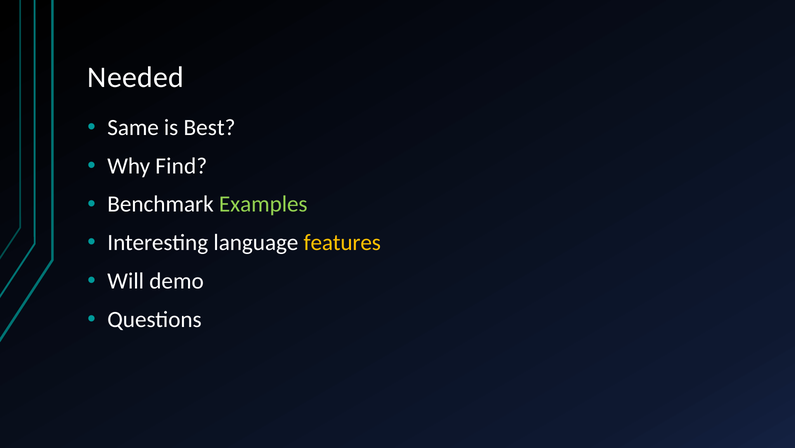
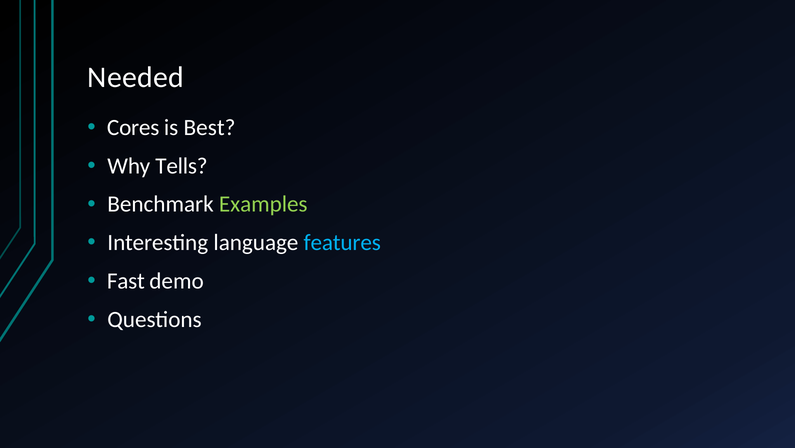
Same: Same -> Cores (133, 127)
Find: Find -> Tells (181, 166)
features colour: yellow -> light blue (342, 242)
Will: Will -> Fast (126, 281)
